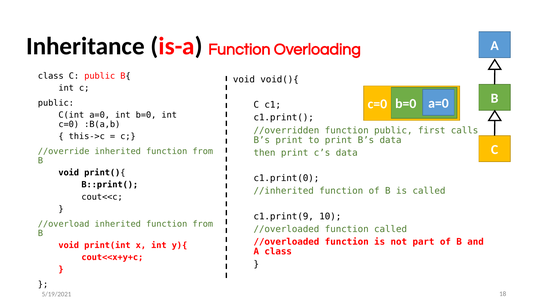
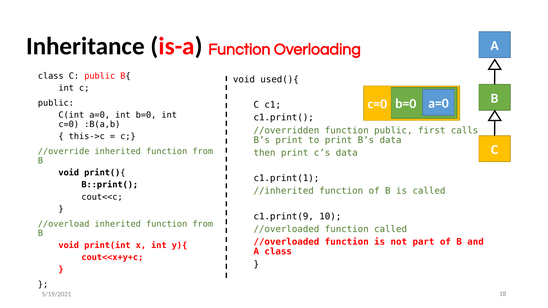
void(){: void(){ -> used(){ (280, 80)
c1.print(0: c1.print(0 -> c1.print(1 (286, 178)
